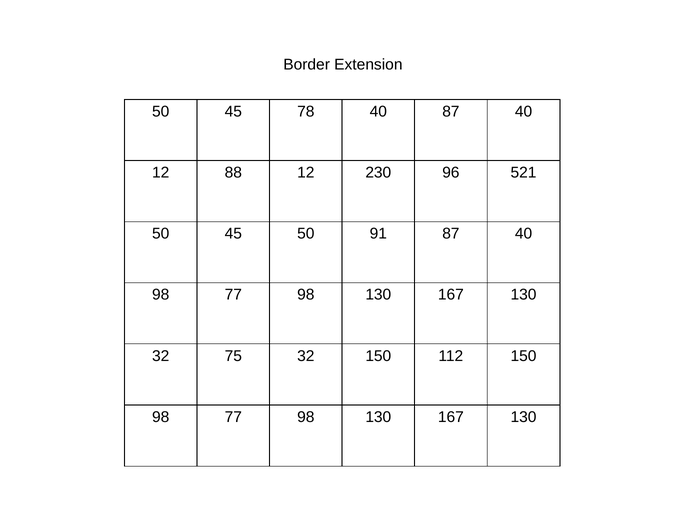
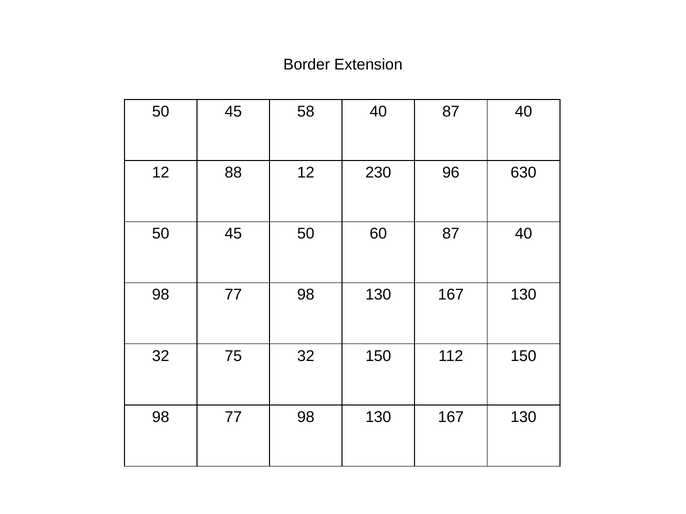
78: 78 -> 58 (306, 112)
521: 521 -> 630 (524, 173)
91: 91 -> 60 (378, 234)
